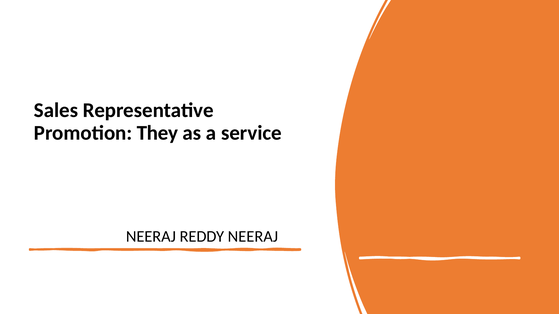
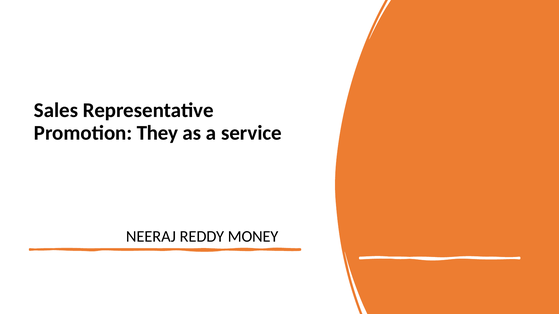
REDDY NEERAJ: NEERAJ -> MONEY (253, 237)
